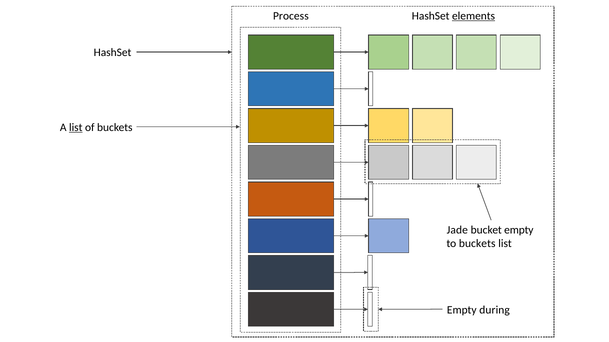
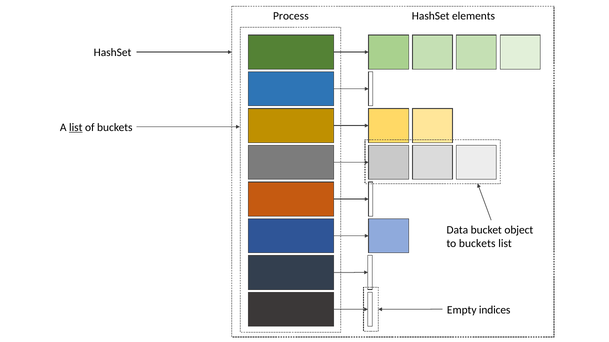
elements underline: present -> none (474, 16)
Jade: Jade -> Data (457, 230)
bucket empty: empty -> object (519, 230)
during: during -> indices (495, 310)
